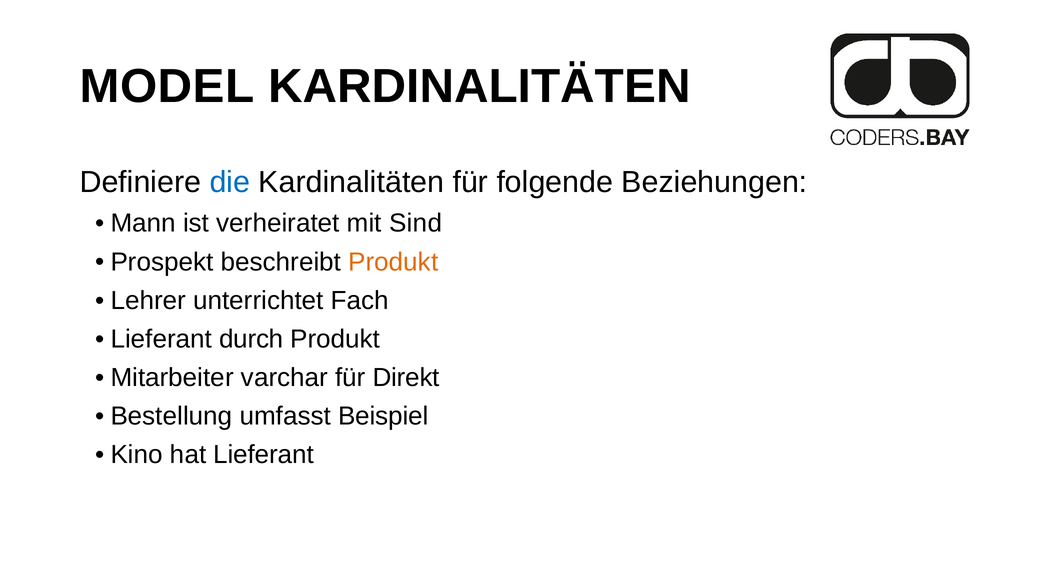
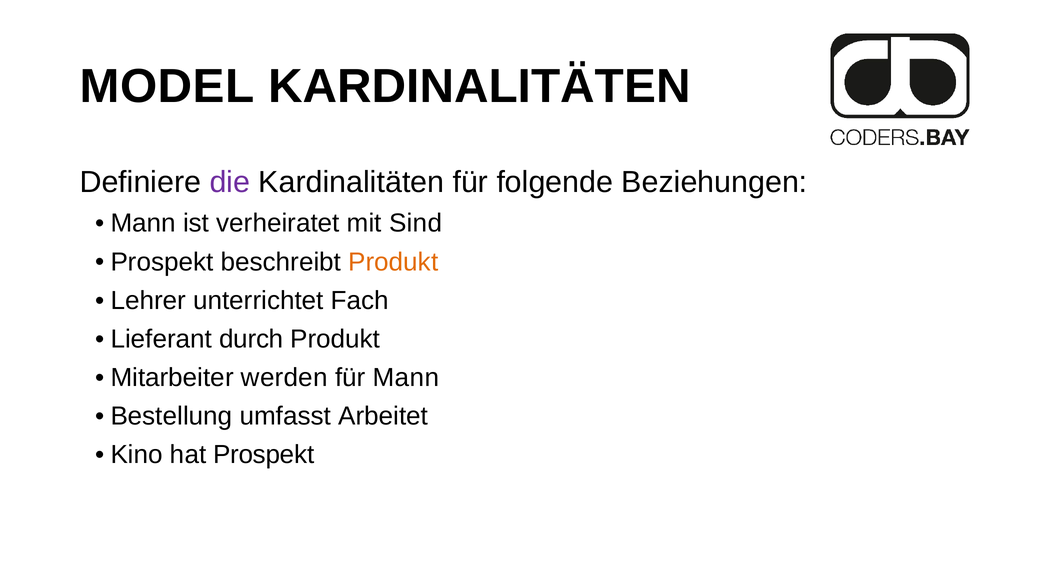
die colour: blue -> purple (230, 182)
varchar: varchar -> werden (284, 378)
für Direkt: Direkt -> Mann (406, 378)
Beispiel: Beispiel -> Arbeitet (383, 416)
hat Lieferant: Lieferant -> Prospekt (264, 455)
